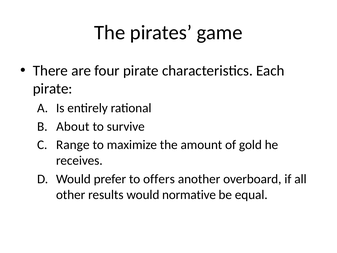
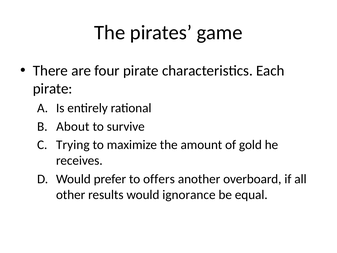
Range: Range -> Trying (73, 145)
normative: normative -> ignorance (189, 195)
